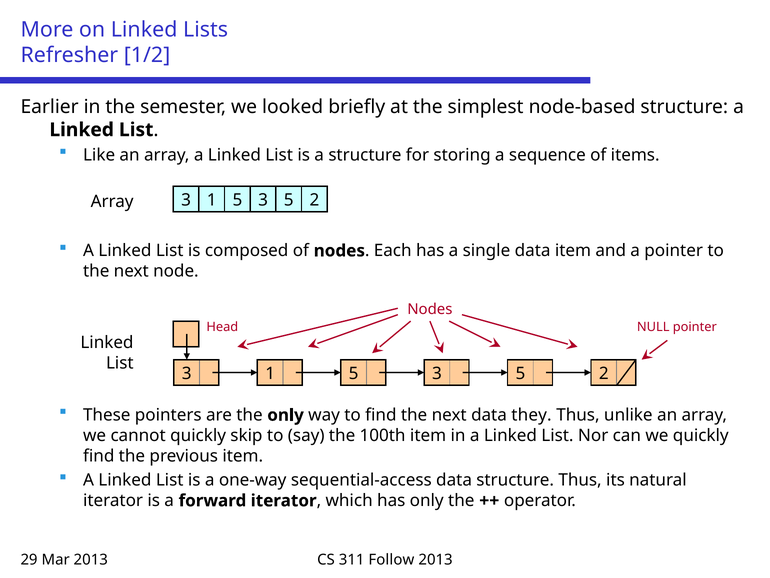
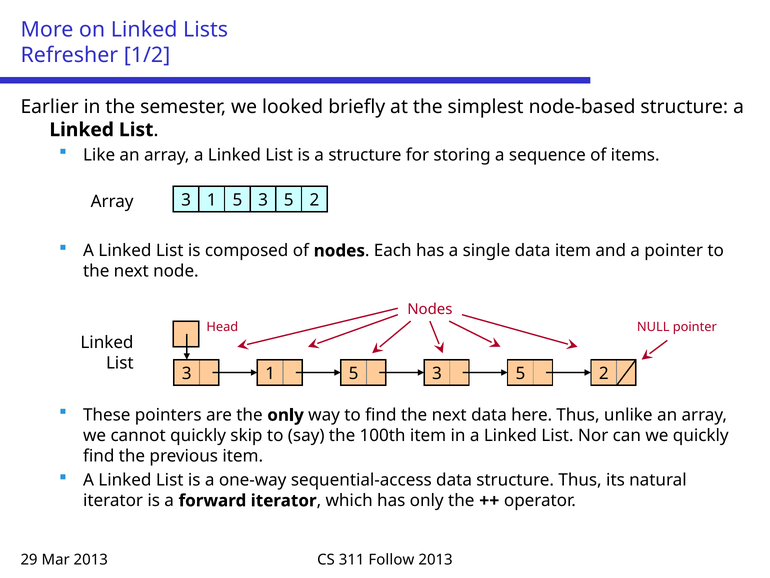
they: they -> here (532, 415)
